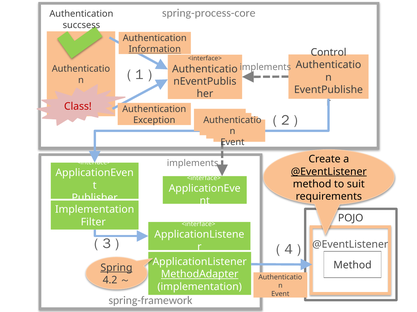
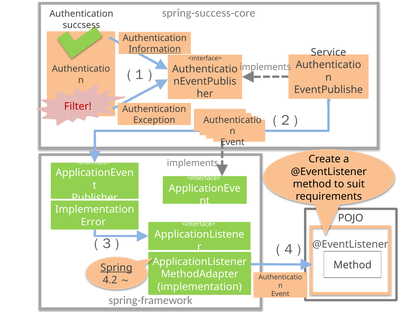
spring-process-core: spring-process-core -> spring-success-core (209, 13)
Control: Control -> Service (328, 52)
Class: Class -> Filter (78, 107)
@EventListener underline: present -> none (329, 172)
Filter: Filter -> Error (93, 223)
MethodAdapter underline: present -> none (200, 275)
